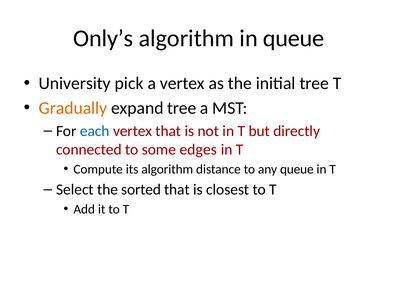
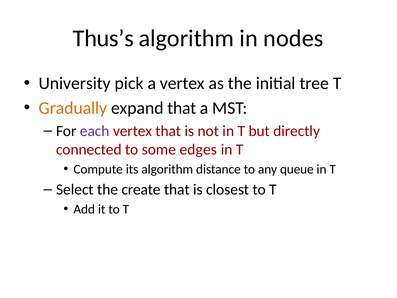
Only’s: Only’s -> Thus’s (103, 38)
in queue: queue -> nodes (293, 38)
expand tree: tree -> that (182, 108)
each colour: blue -> purple (95, 131)
sorted: sorted -> create (141, 189)
